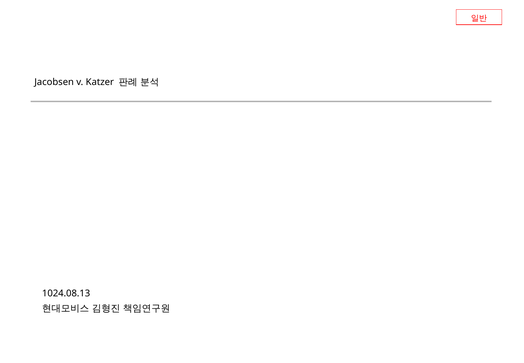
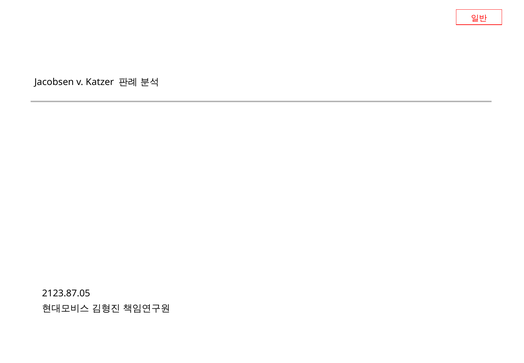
1024.08.13: 1024.08.13 -> 2123.87.05 (66, 293)
